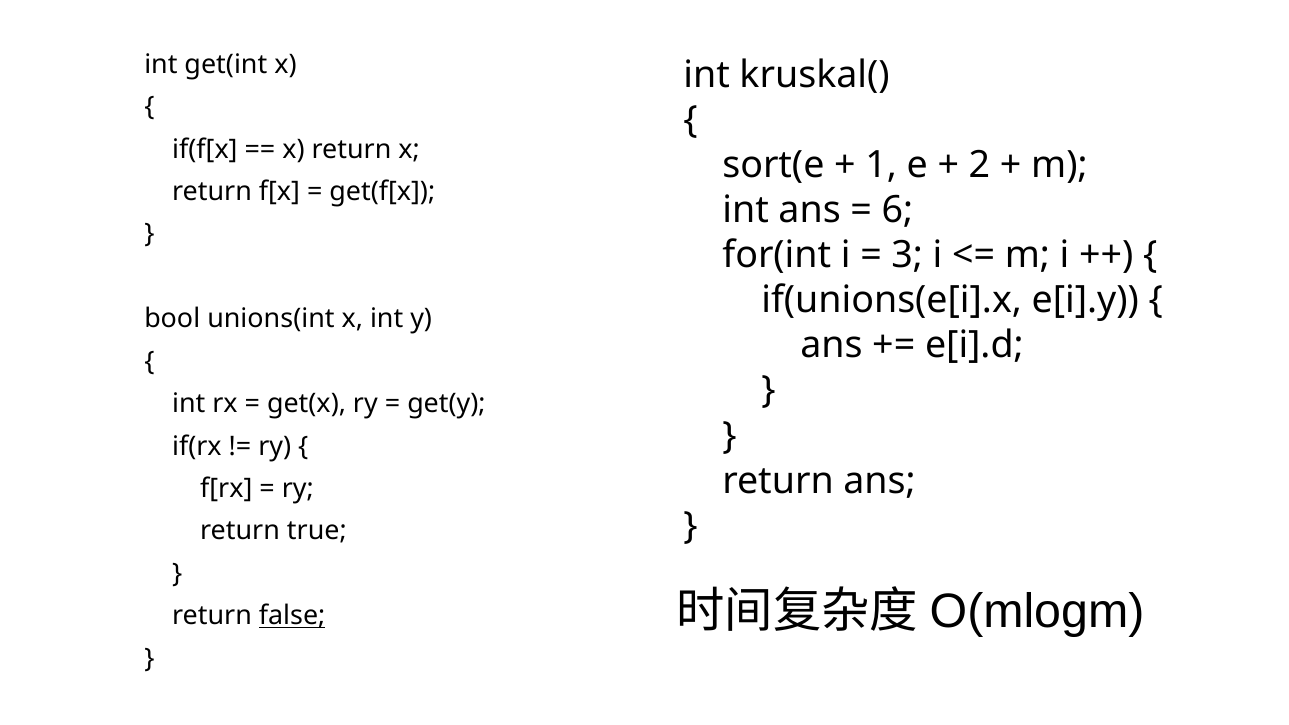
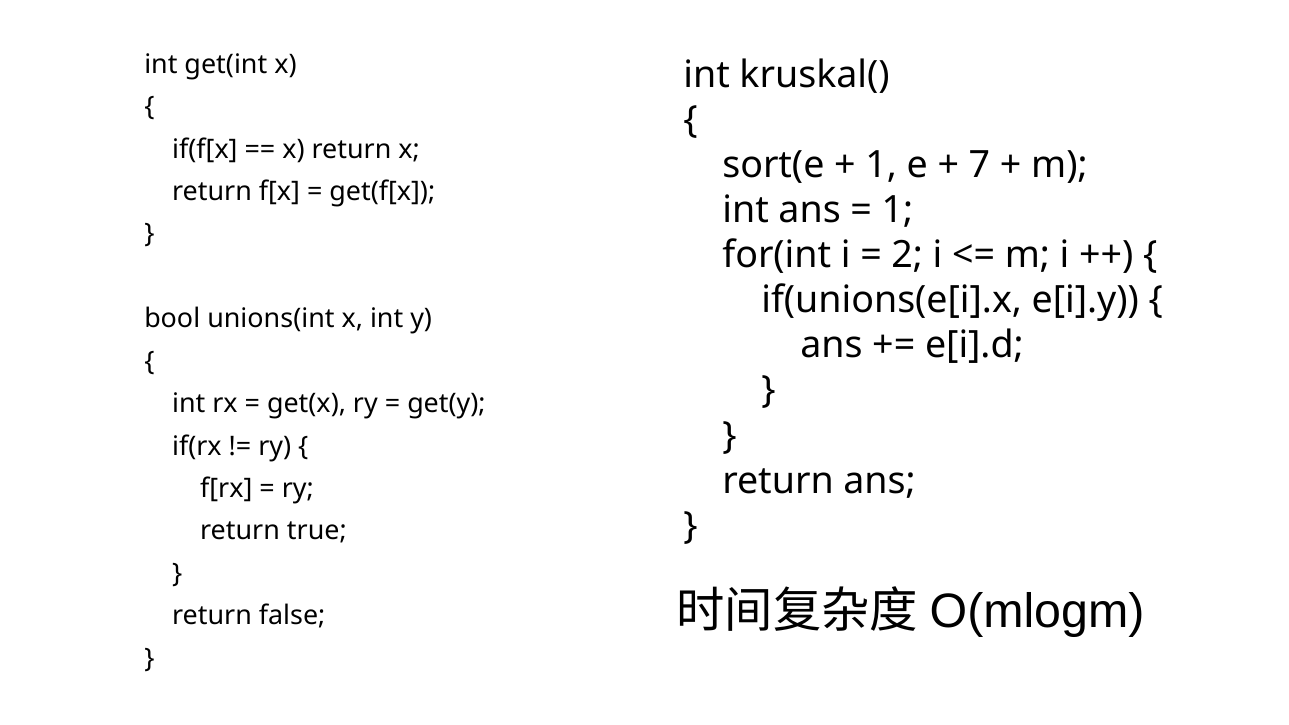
2: 2 -> 7 (979, 165)
6: 6 -> 1 (897, 210)
3: 3 -> 2 (907, 255)
false underline: present -> none (292, 616)
